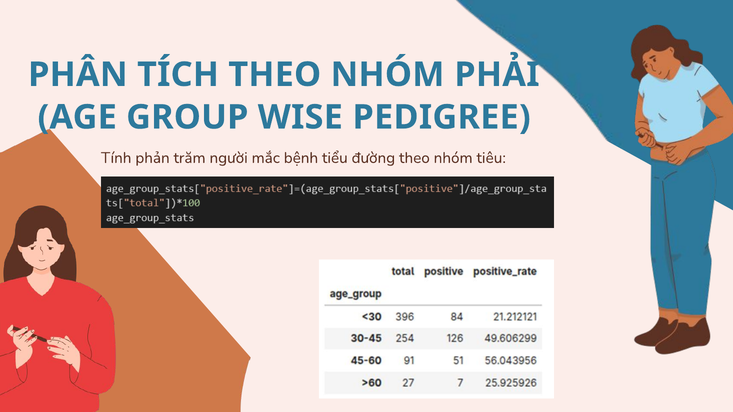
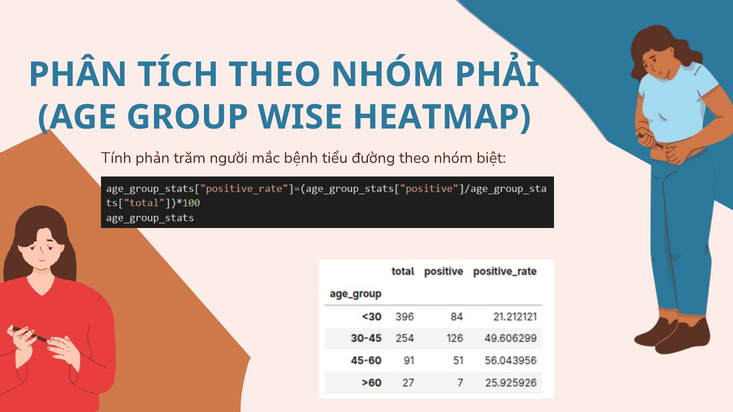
PEDIGREE: PEDIGREE -> HEATMAP (442, 117)
tiêu: tiêu -> biệt (491, 158)
